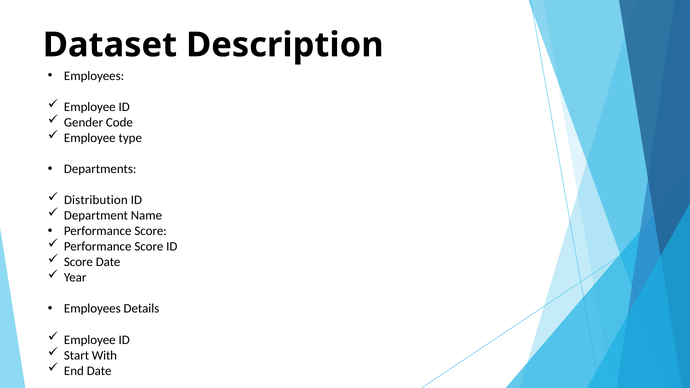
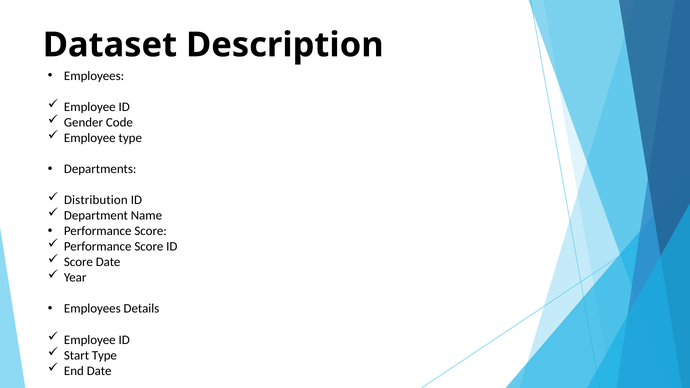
Start With: With -> Type (104, 355)
